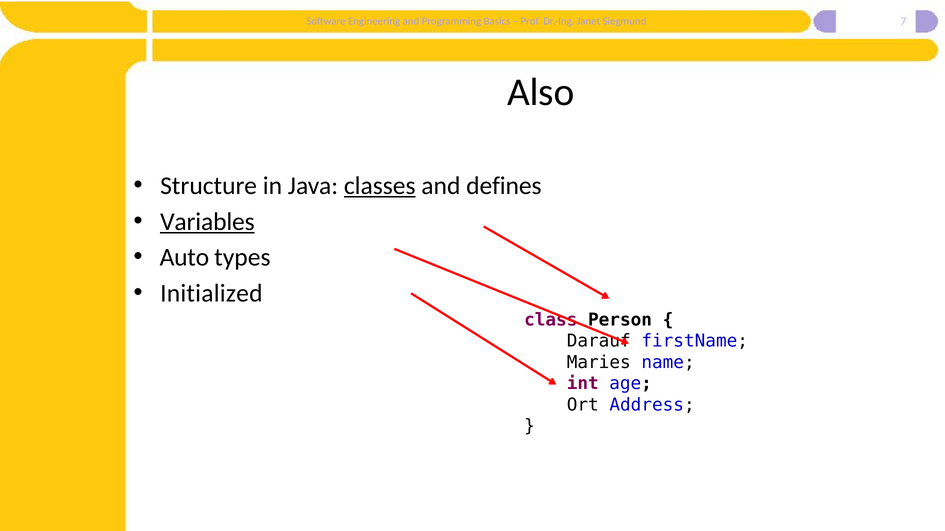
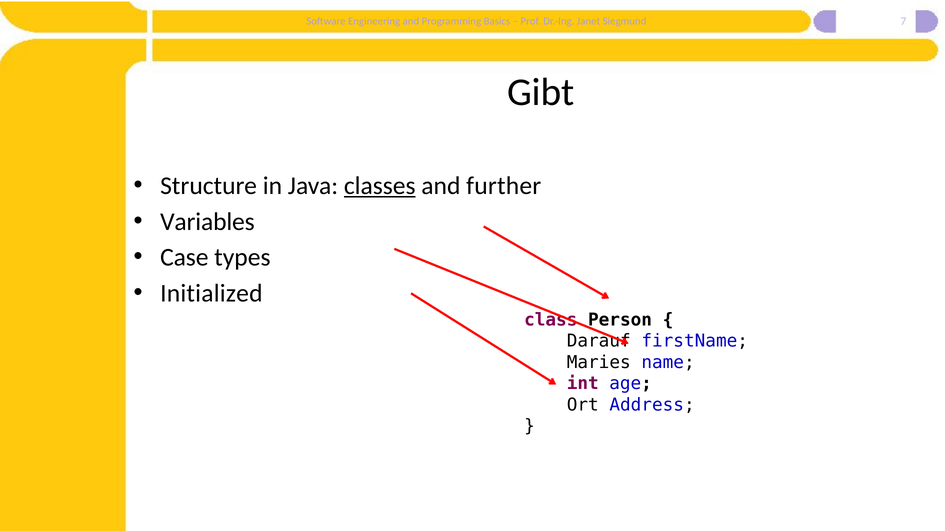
Also: Also -> Gibt (541, 93)
defines: defines -> further (504, 186)
Variables underline: present -> none (207, 222)
Auto: Auto -> Case (184, 258)
